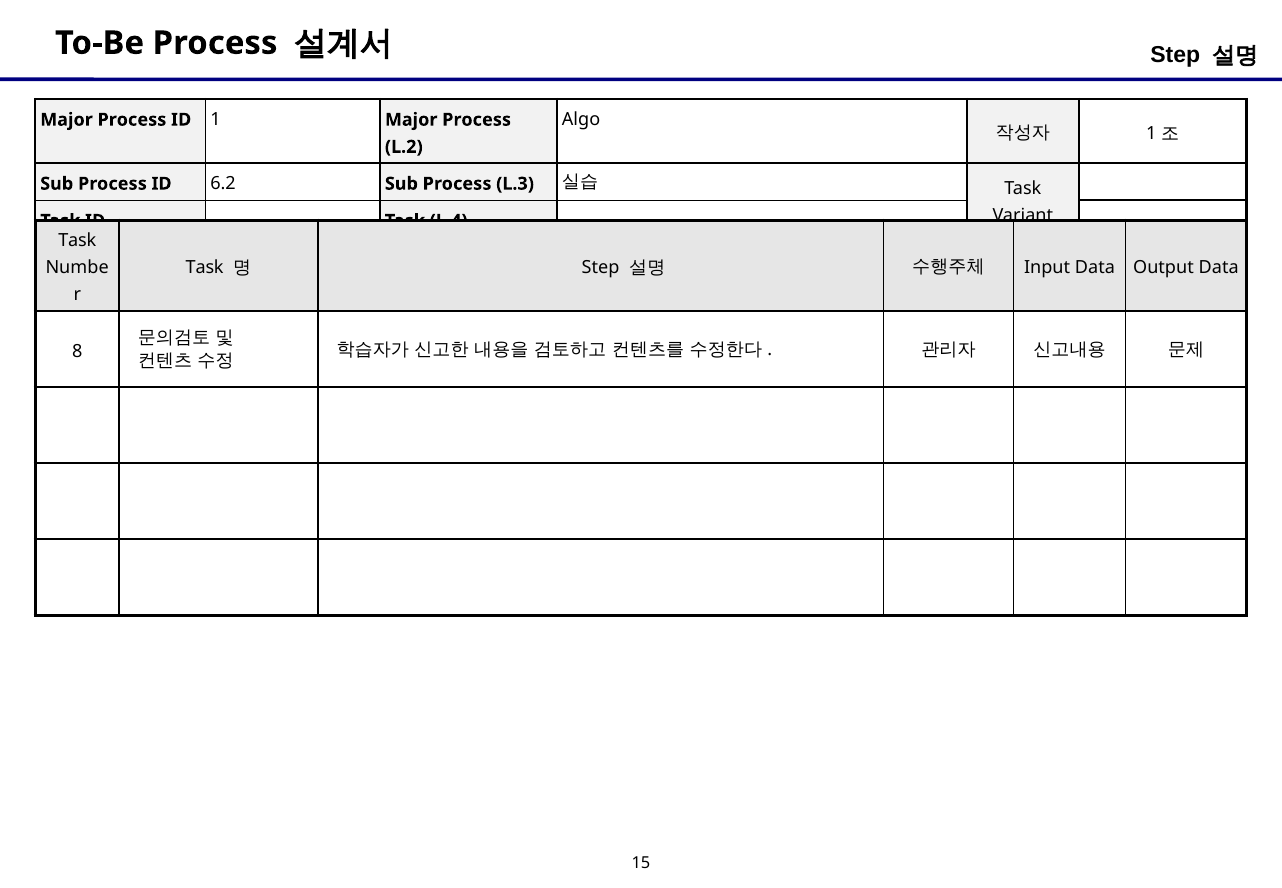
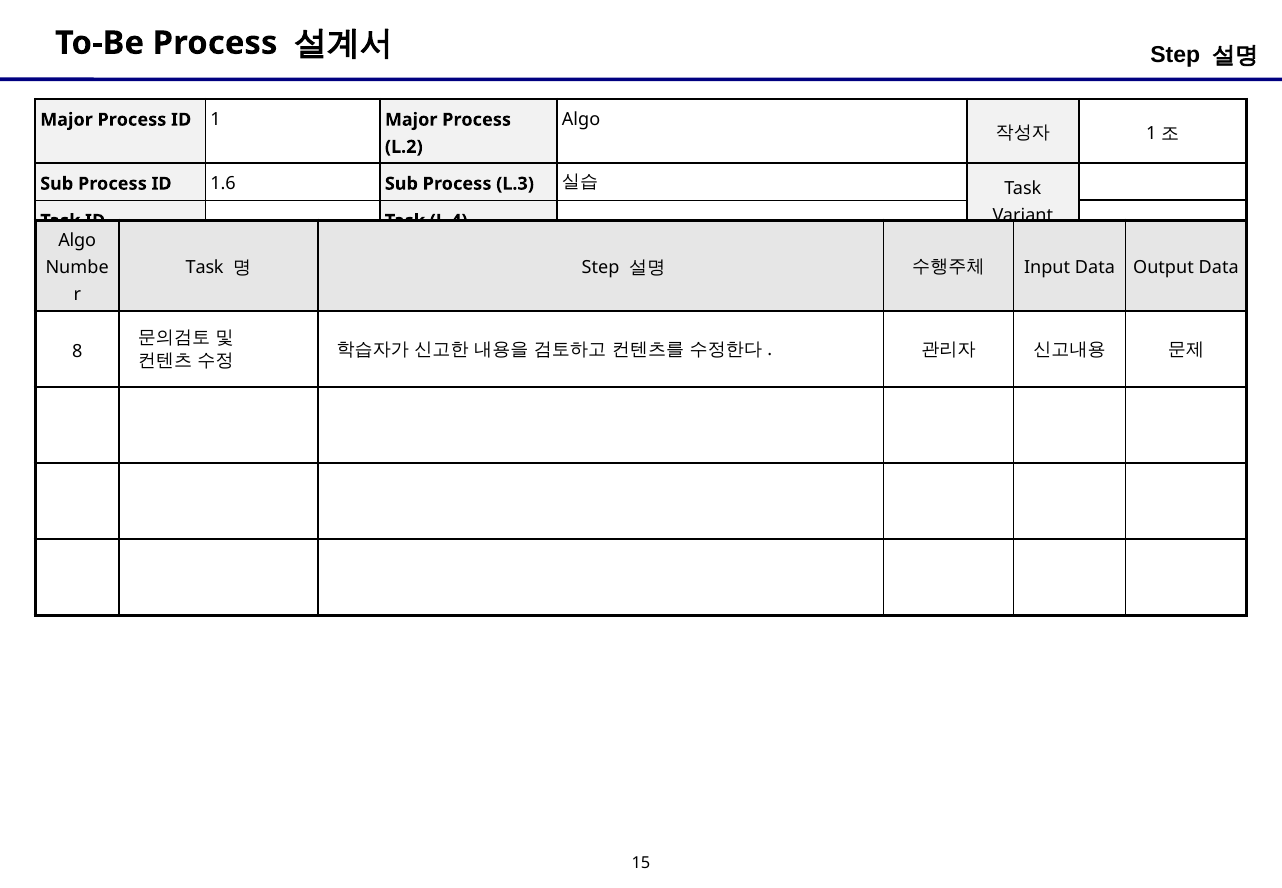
6.2: 6.2 -> 1.6 (223, 184)
Task: Task -> Algo (77, 241)
